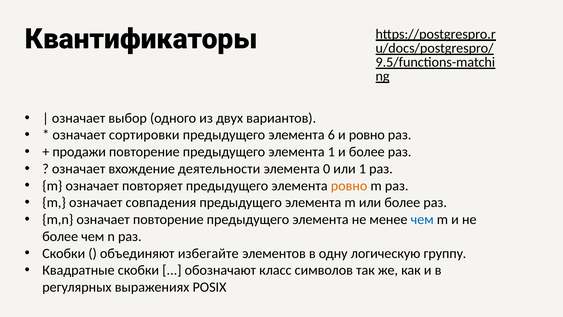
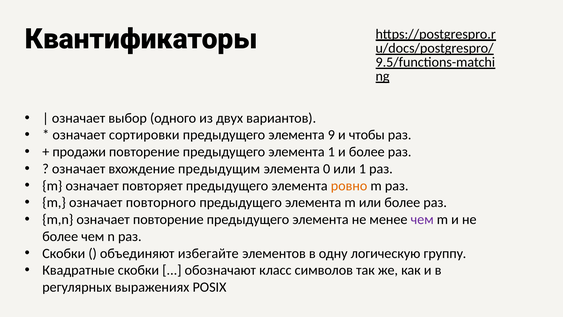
6: 6 -> 9 (331, 135)
и ровно: ровно -> чтобы (367, 135)
деятельности: деятельности -> предыдущим (219, 169)
совпадения: совпадения -> повторного (161, 202)
чем colour: blue -> purple (422, 219)
